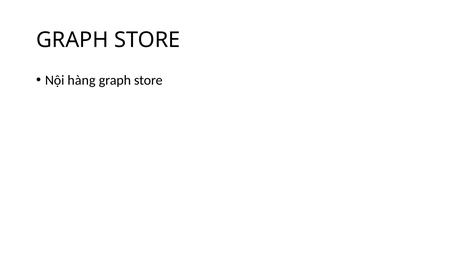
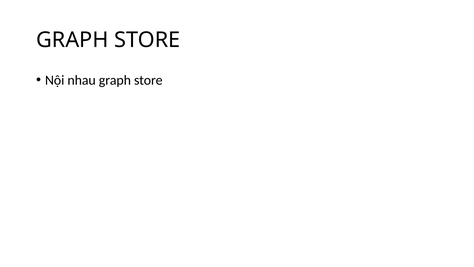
hàng: hàng -> nhau (82, 80)
